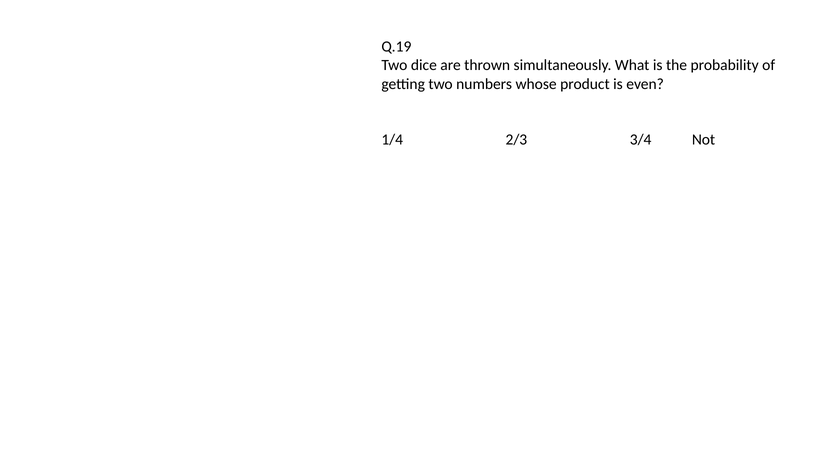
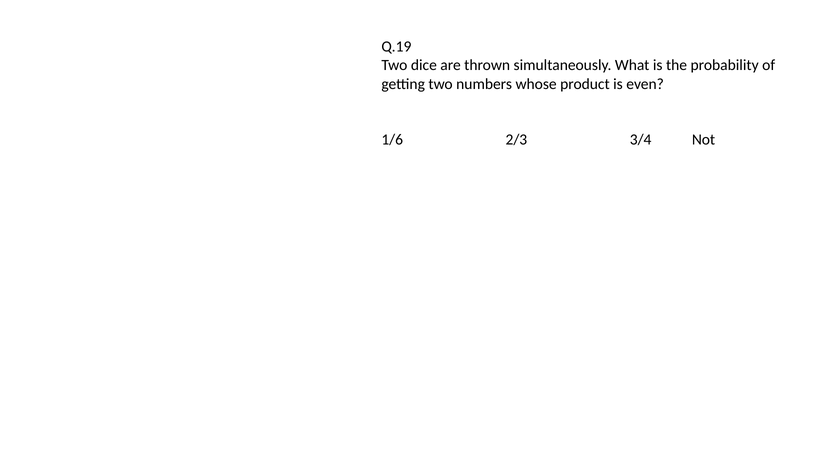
1/4: 1/4 -> 1/6 (392, 140)
